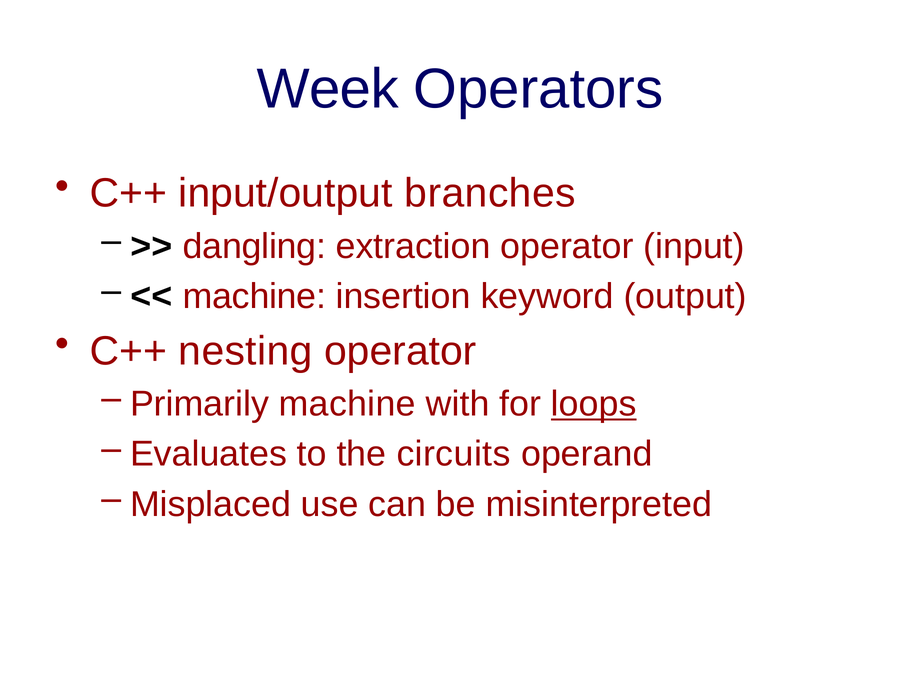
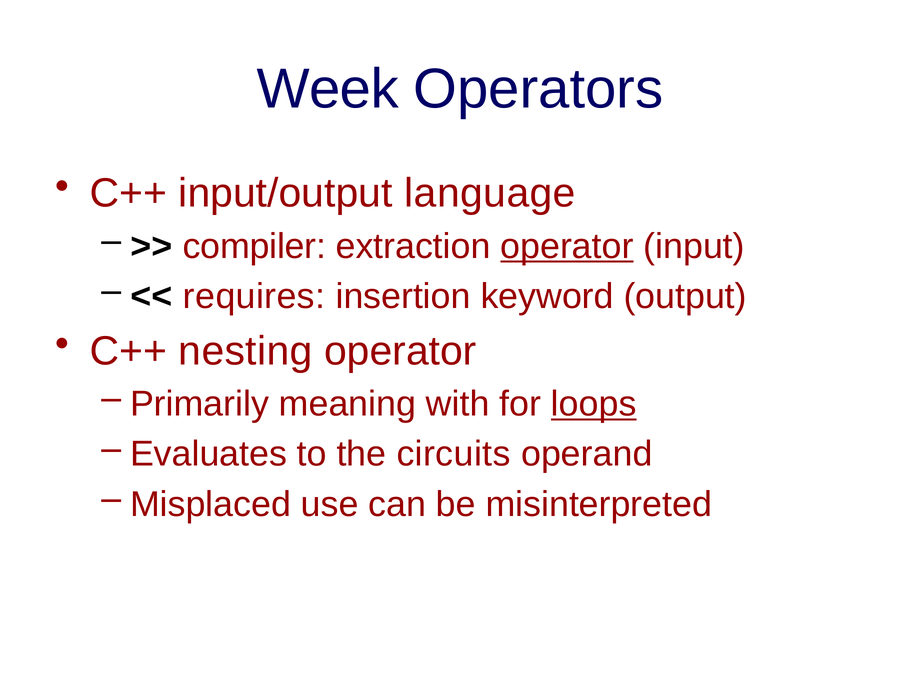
branches: branches -> language (490, 193)
dangling: dangling -> compiler (254, 246)
operator underline: none -> present (567, 246)
machine: machine -> requires (254, 296)
Primarily machine: machine -> meaning (347, 404)
